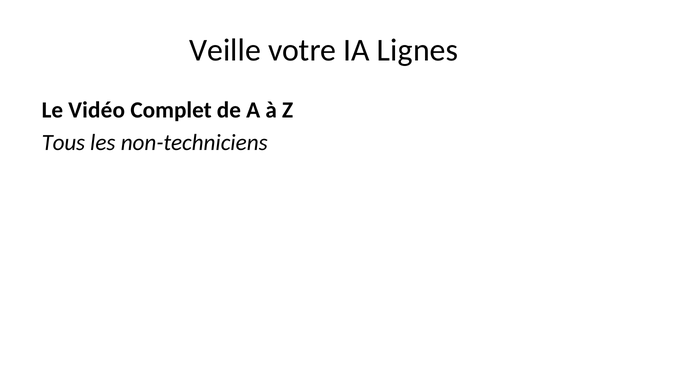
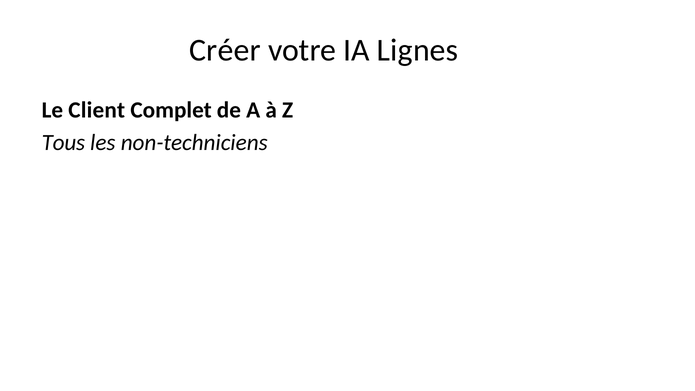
Veille: Veille -> Créer (225, 50)
Vidéo: Vidéo -> Client (97, 110)
